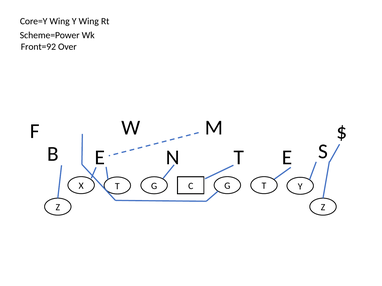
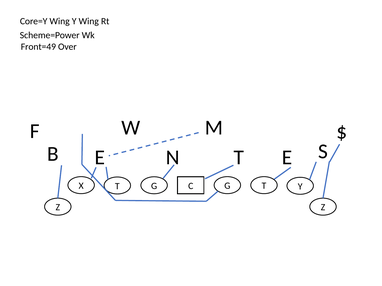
Front=92: Front=92 -> Front=49 (38, 47)
